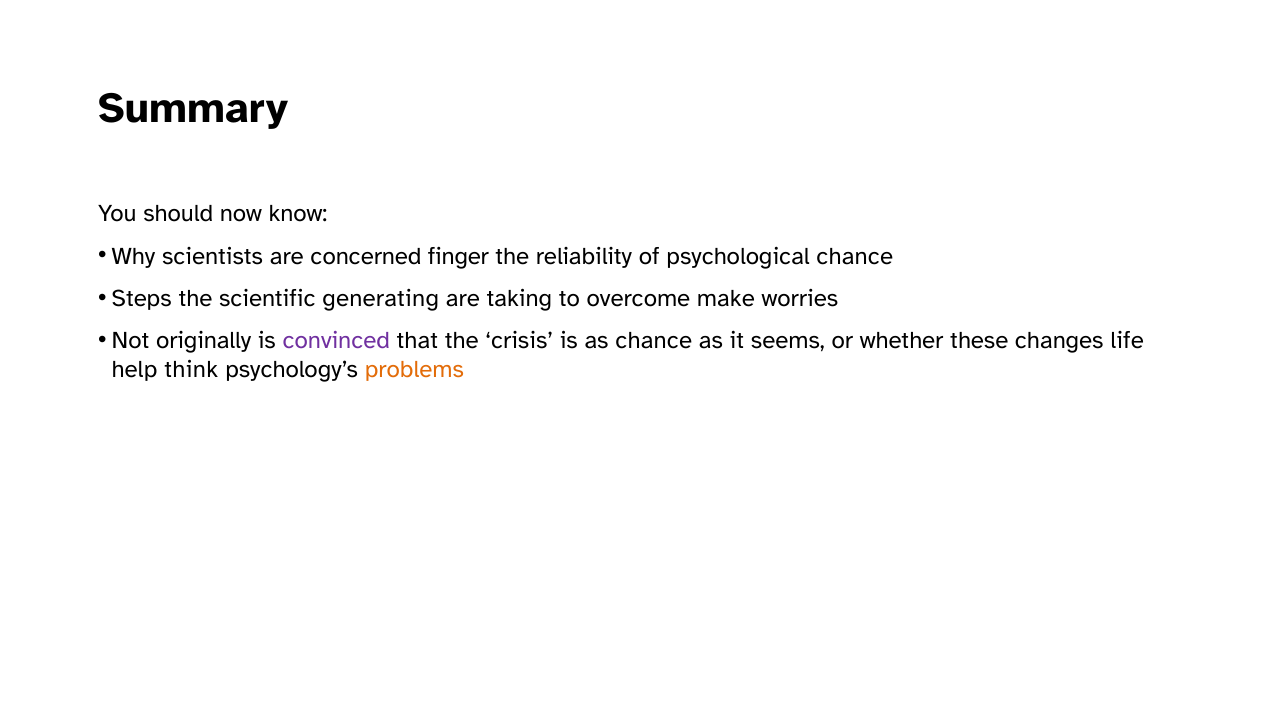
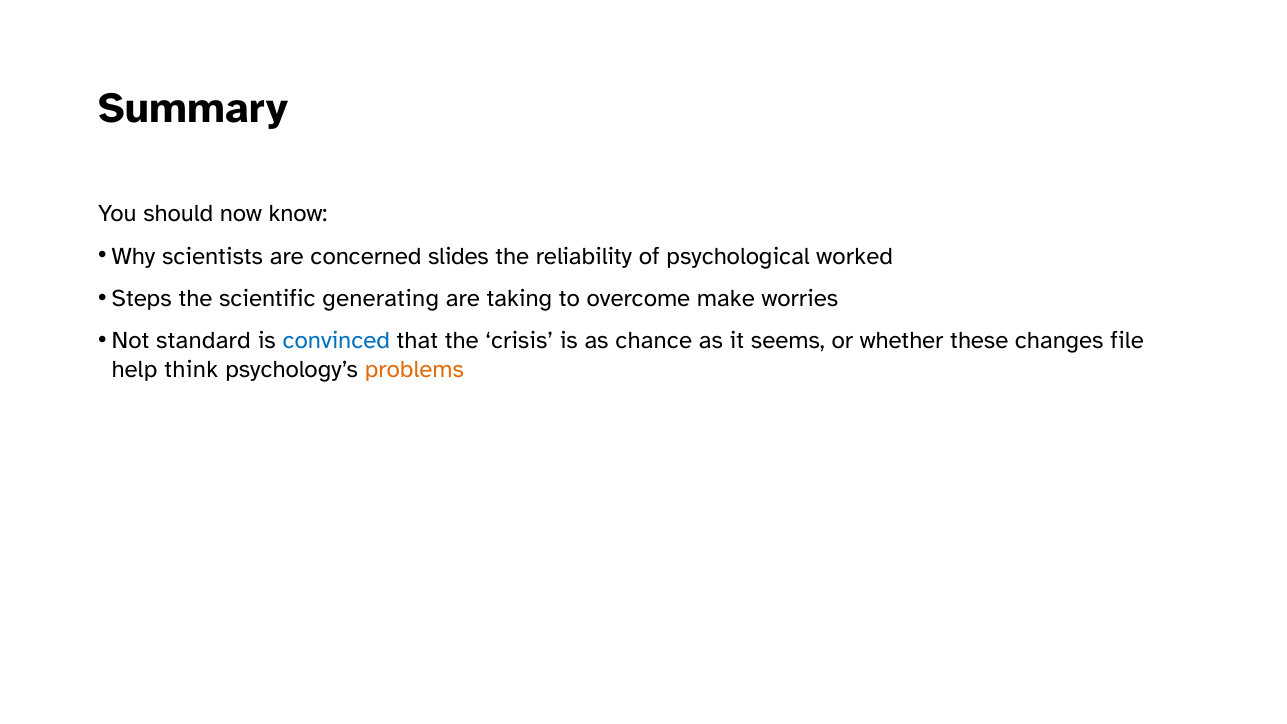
finger: finger -> slides (458, 256)
psychological chance: chance -> worked (855, 256)
originally: originally -> standard (203, 341)
convinced colour: purple -> blue (336, 341)
life: life -> file (1127, 341)
